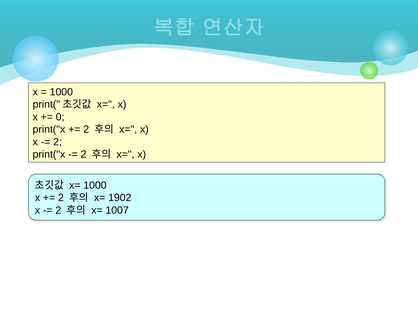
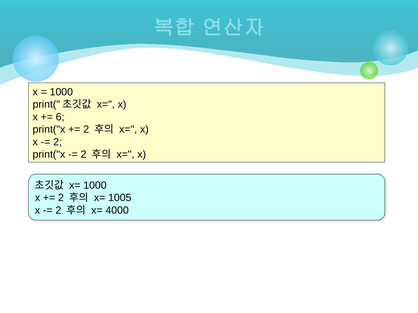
0: 0 -> 6 (60, 117)
1902: 1902 -> 1005 (120, 198)
1007: 1007 -> 4000 (117, 211)
